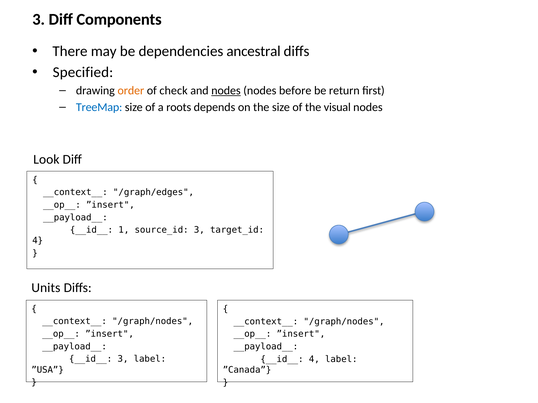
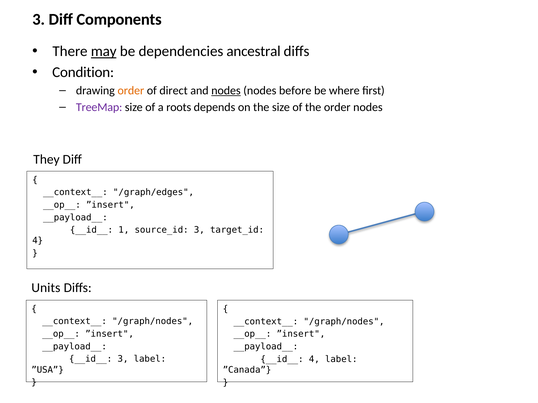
may underline: none -> present (104, 51)
Specified: Specified -> Condition (83, 72)
check: check -> direct (174, 91)
return: return -> where (344, 91)
TreeMap colour: blue -> purple (99, 107)
the visual: visual -> order (337, 107)
Look: Look -> They (46, 159)
